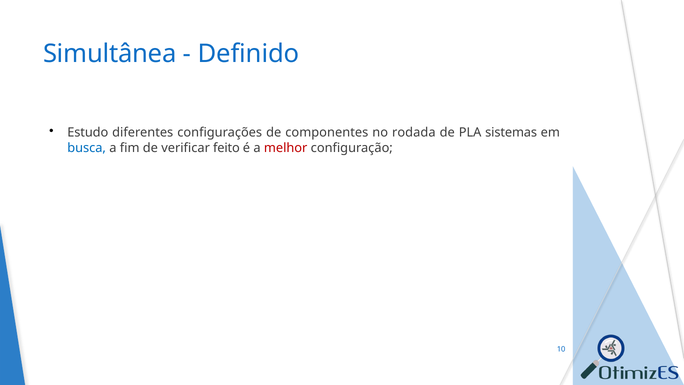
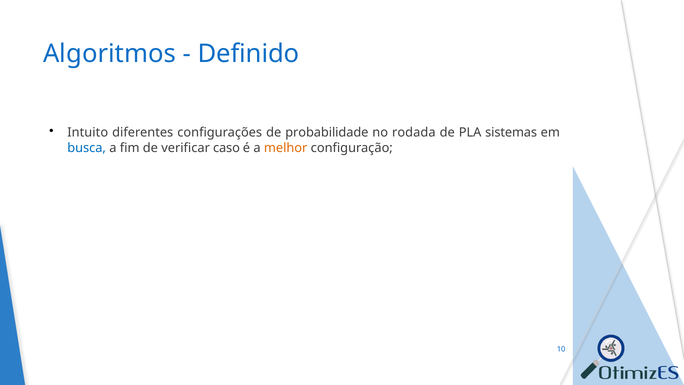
Simultânea: Simultânea -> Algoritmos (110, 54)
Estudo: Estudo -> Intuito (88, 132)
componentes: componentes -> probabilidade (327, 132)
feito: feito -> caso (226, 148)
melhor colour: red -> orange (286, 148)
